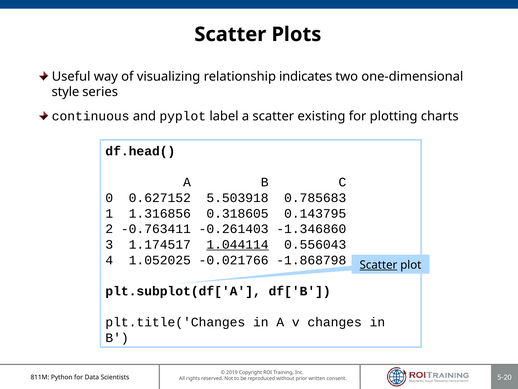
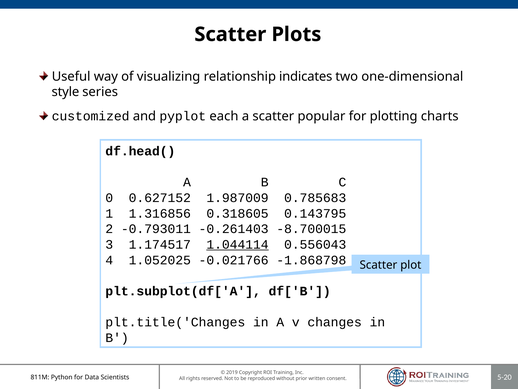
continuous: continuous -> customized (91, 116)
label: label -> each (224, 116)
existing: existing -> popular (321, 116)
5.503918: 5.503918 -> 1.987009 (238, 198)
-0.763411: -0.763411 -> -0.793011 (156, 229)
-1.346860: -1.346860 -> -8.700015 (311, 229)
Scatter underline: present -> none (378, 265)
